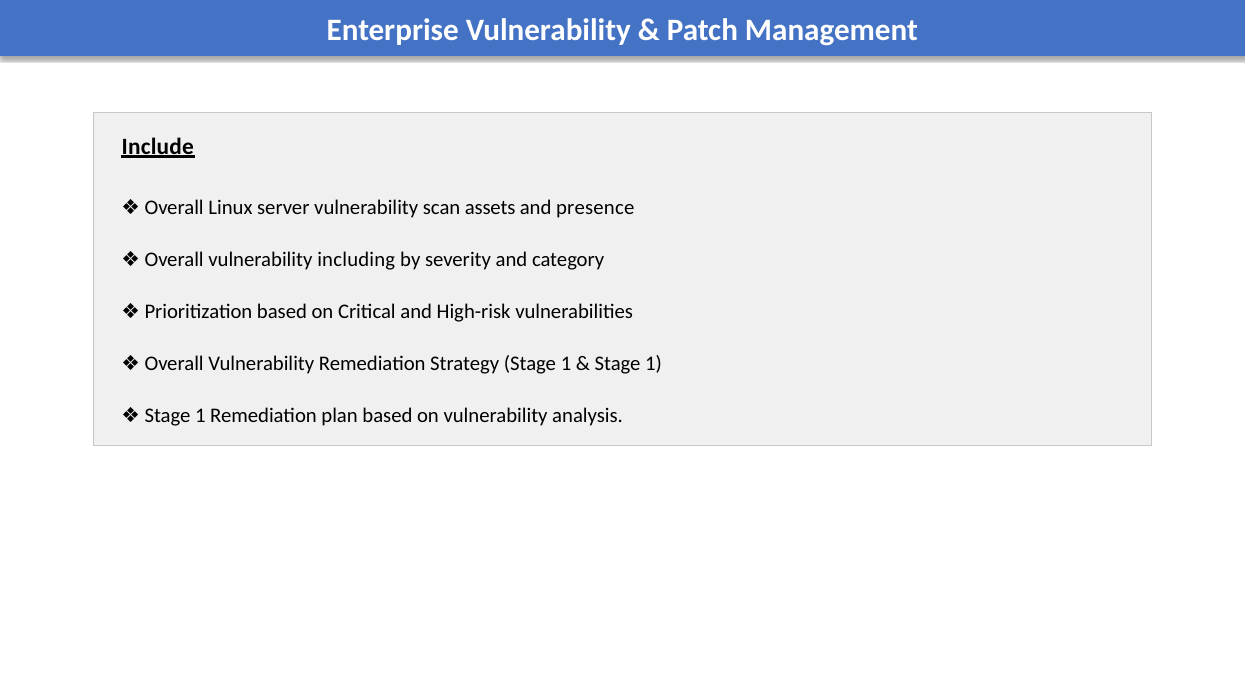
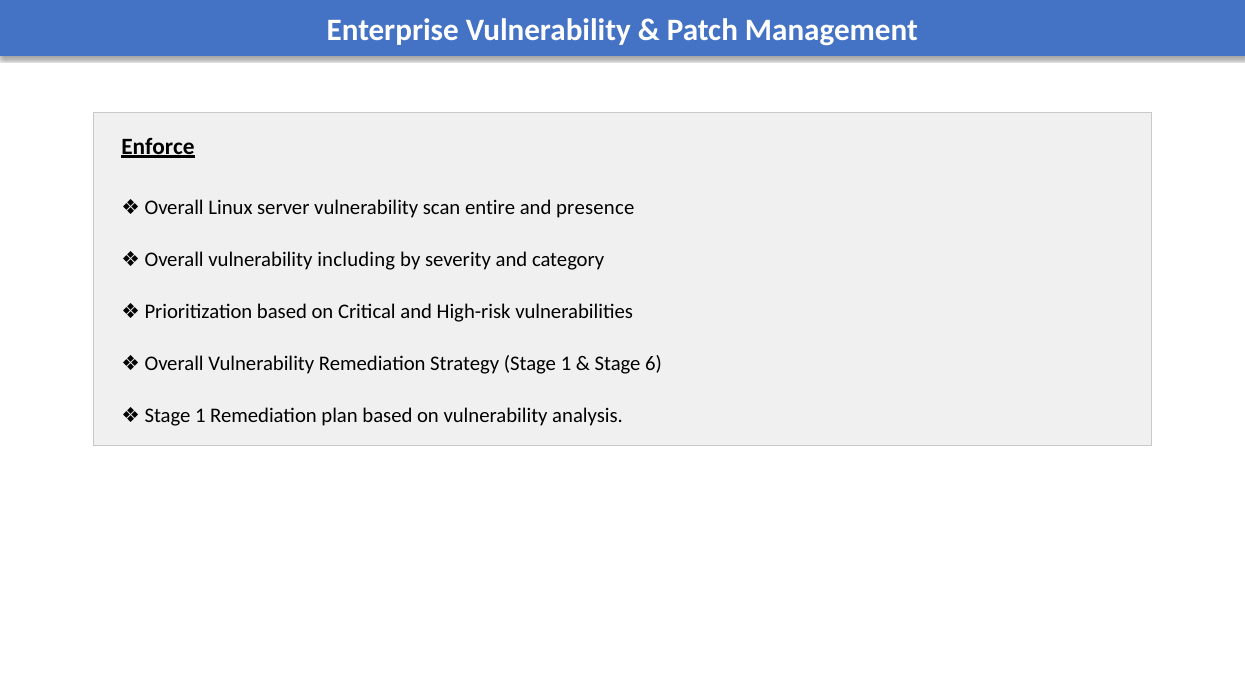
Include: Include -> Enforce (158, 146)
assets: assets -> entire (490, 208)
1: 1 -> 6 (654, 364)
